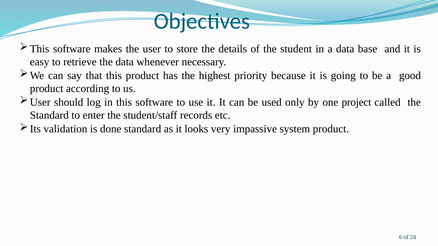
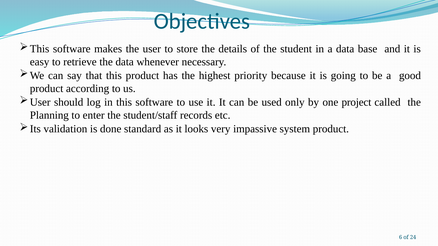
Standard: Standard -> Planning (49, 115)
